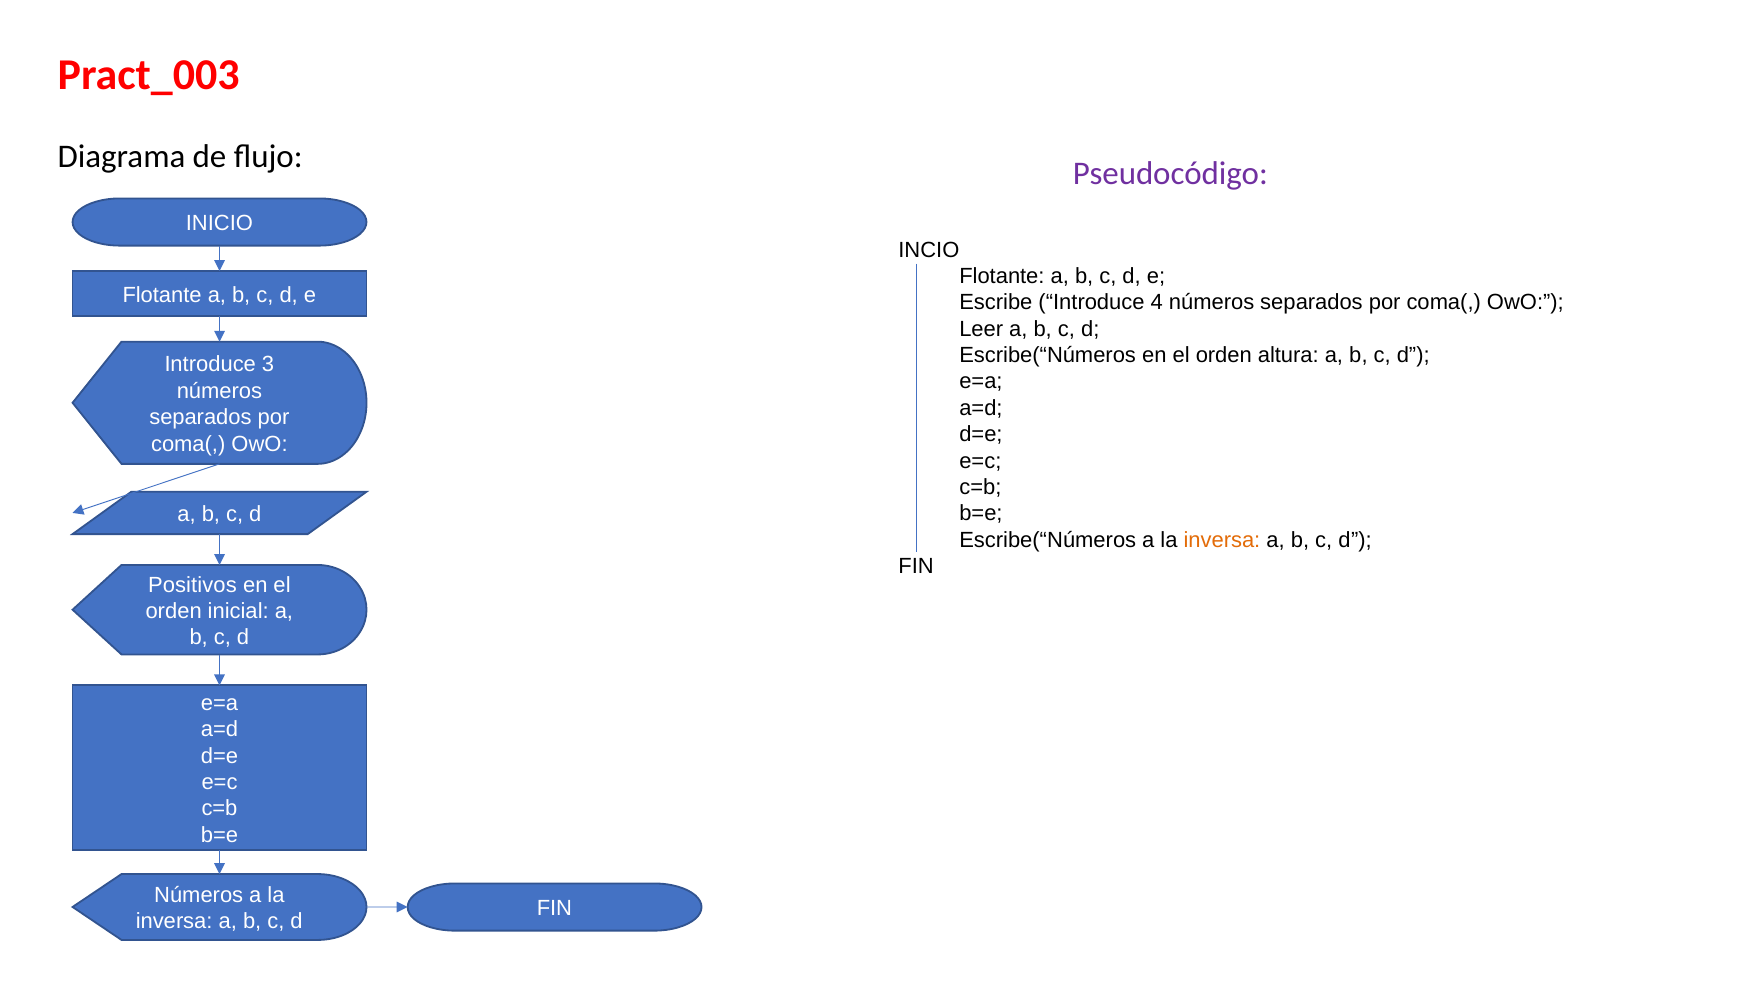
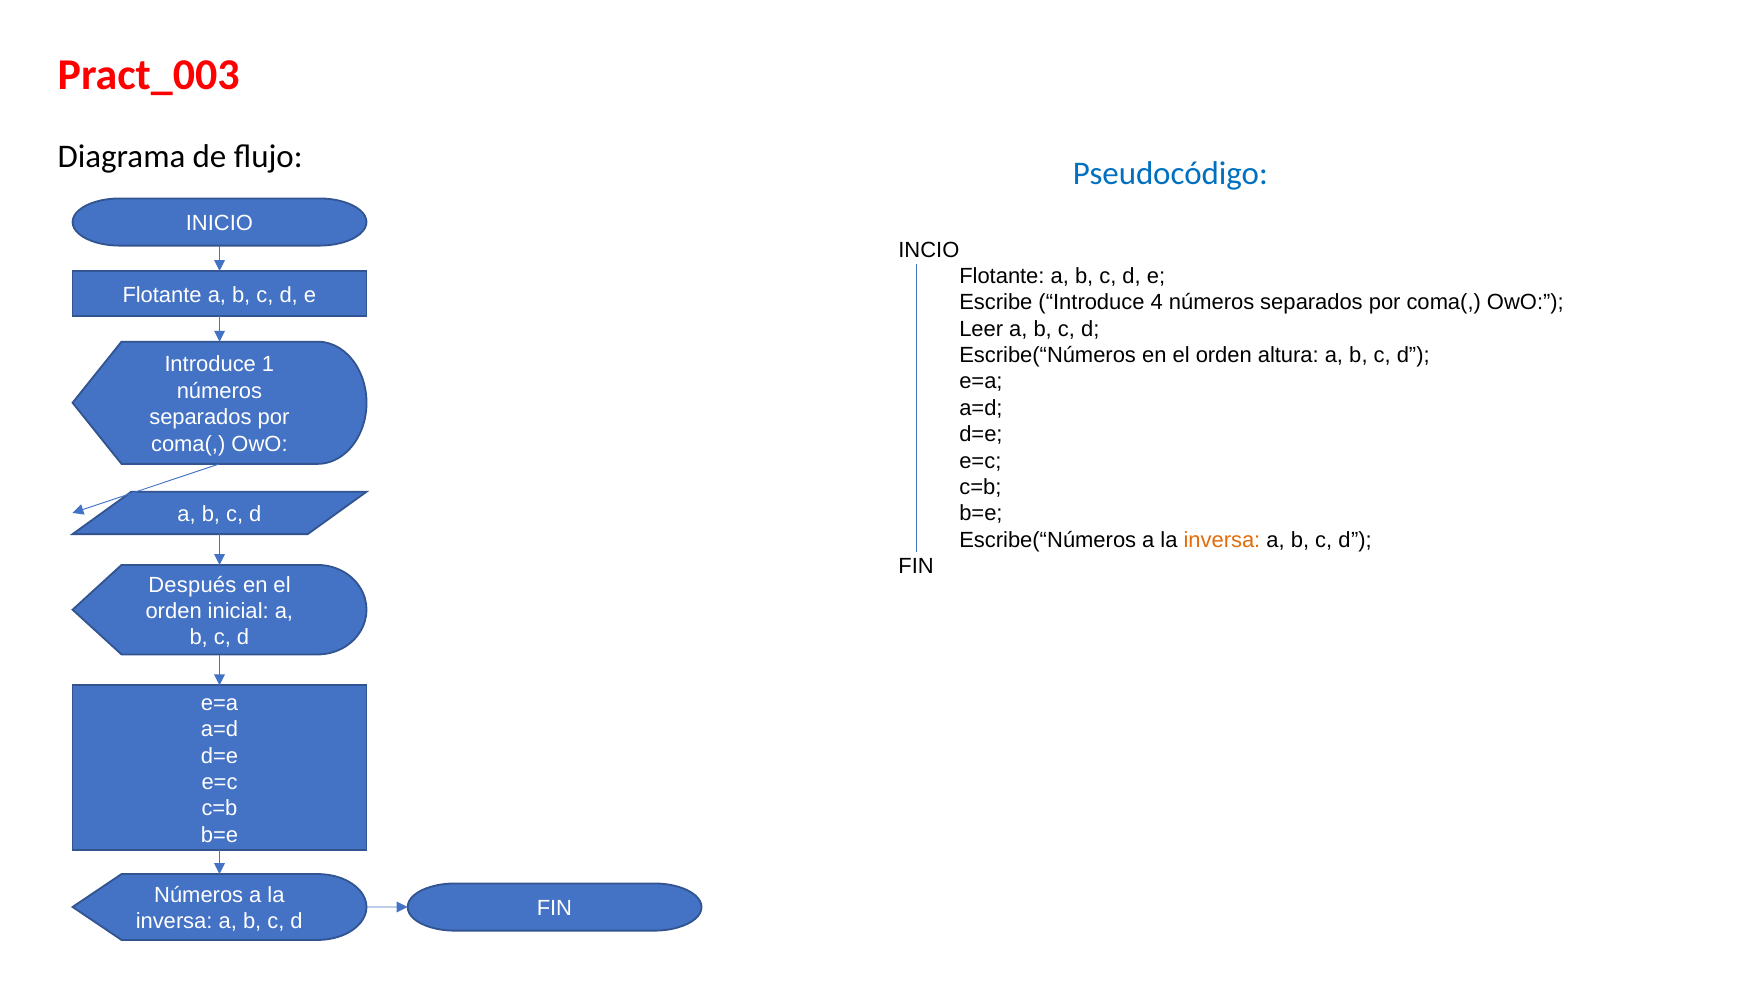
Pseudocódigo colour: purple -> blue (1170, 174)
3: 3 -> 1 (268, 365)
Positivos: Positivos -> Después (192, 585)
